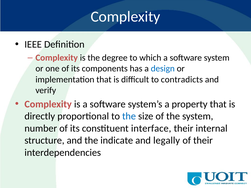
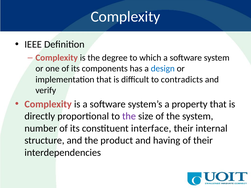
the colour: blue -> purple (129, 116)
indicate: indicate -> product (117, 141)
legally: legally -> having (167, 141)
